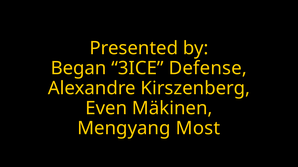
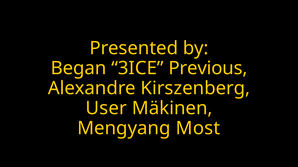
Defense: Defense -> Previous (208, 68)
Even: Even -> User (106, 109)
